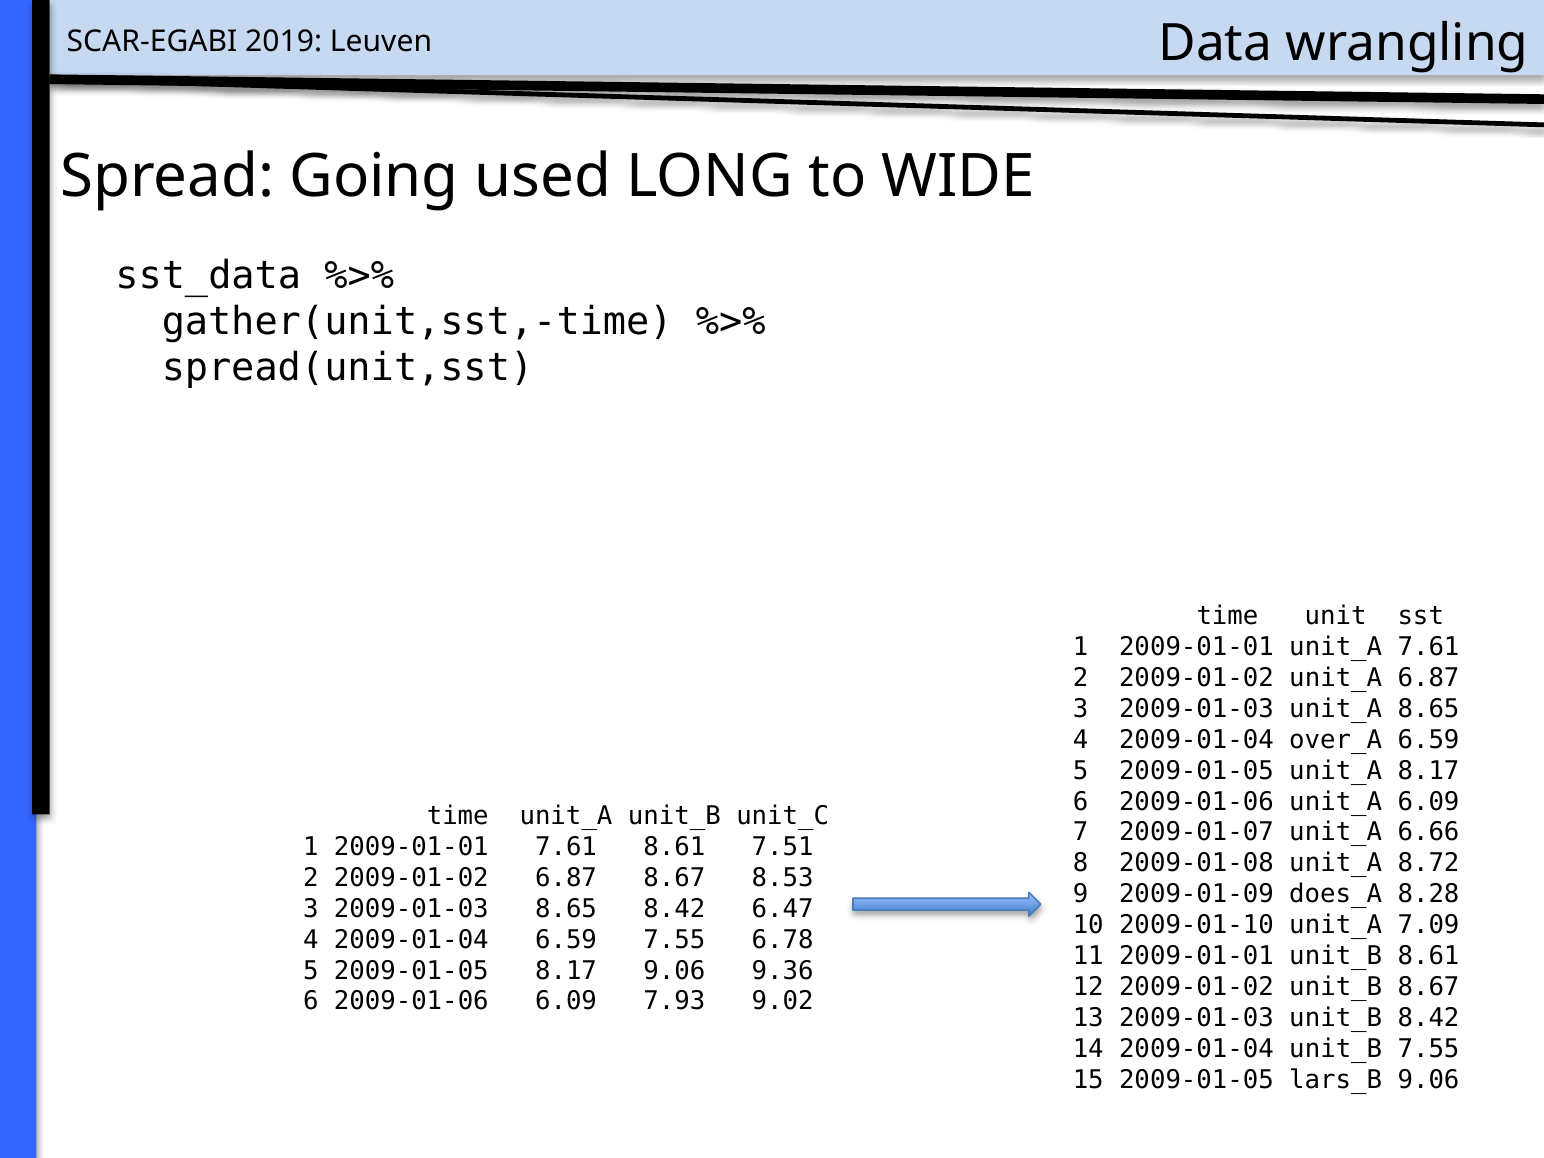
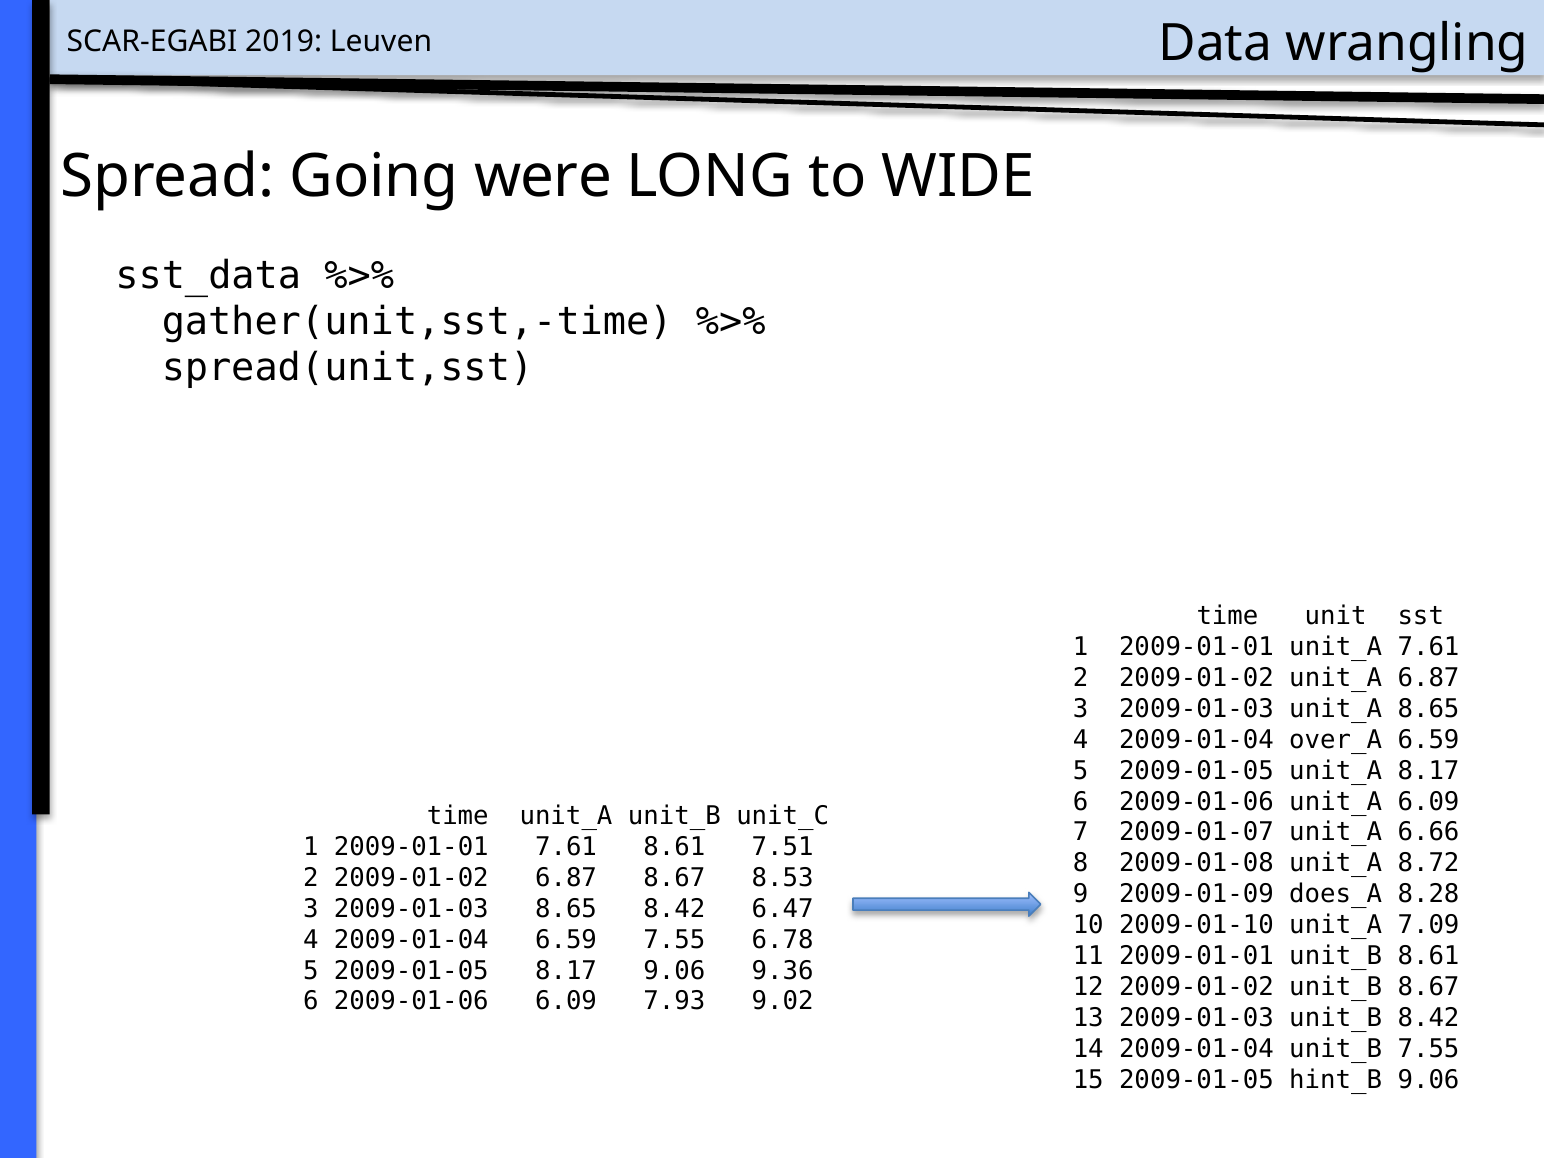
used: used -> were (543, 177)
lars_B: lars_B -> hint_B (1336, 1080)
